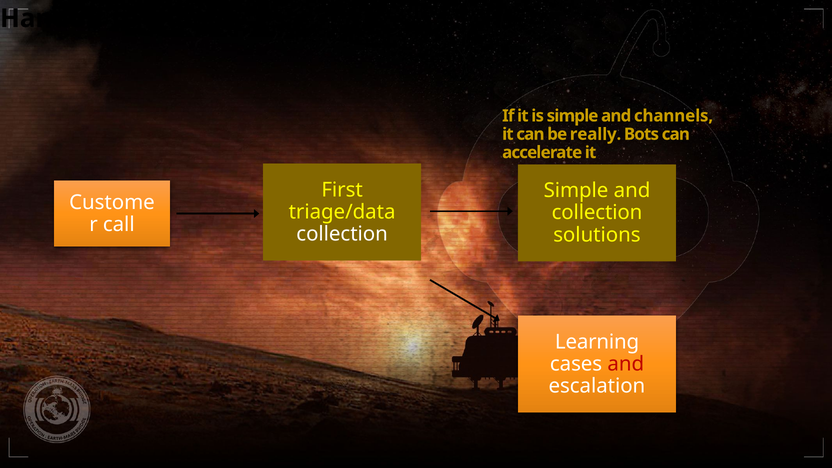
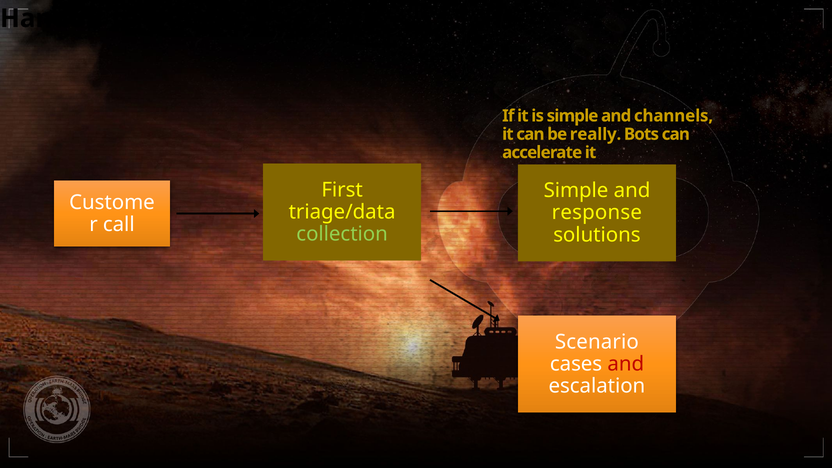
collection: collection -> response (597, 213)
collection colour: white -> light green (342, 234)
Learning: Learning -> Scenario (597, 342)
